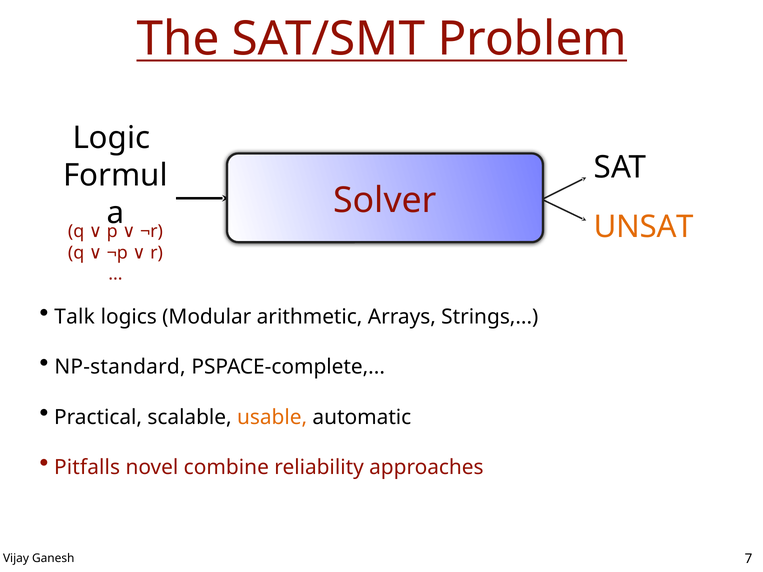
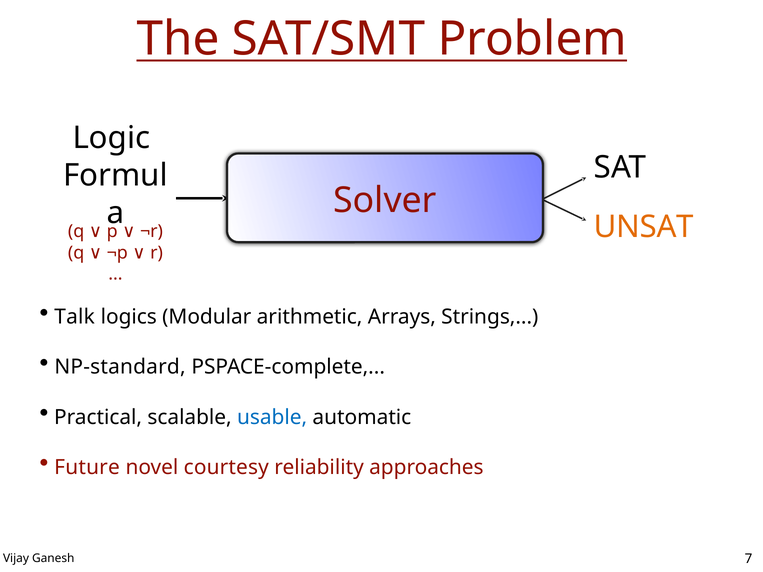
usable colour: orange -> blue (272, 417)
Pitfalls: Pitfalls -> Future (87, 467)
combine: combine -> courtesy (226, 467)
